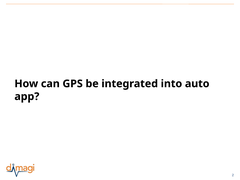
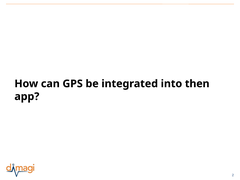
auto: auto -> then (197, 84)
